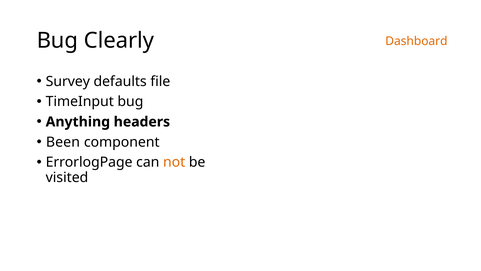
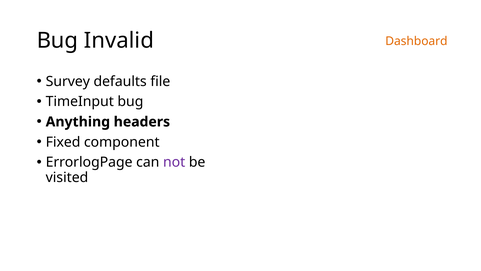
Clearly: Clearly -> Invalid (119, 40)
Been: Been -> Fixed (63, 142)
not colour: orange -> purple (174, 162)
